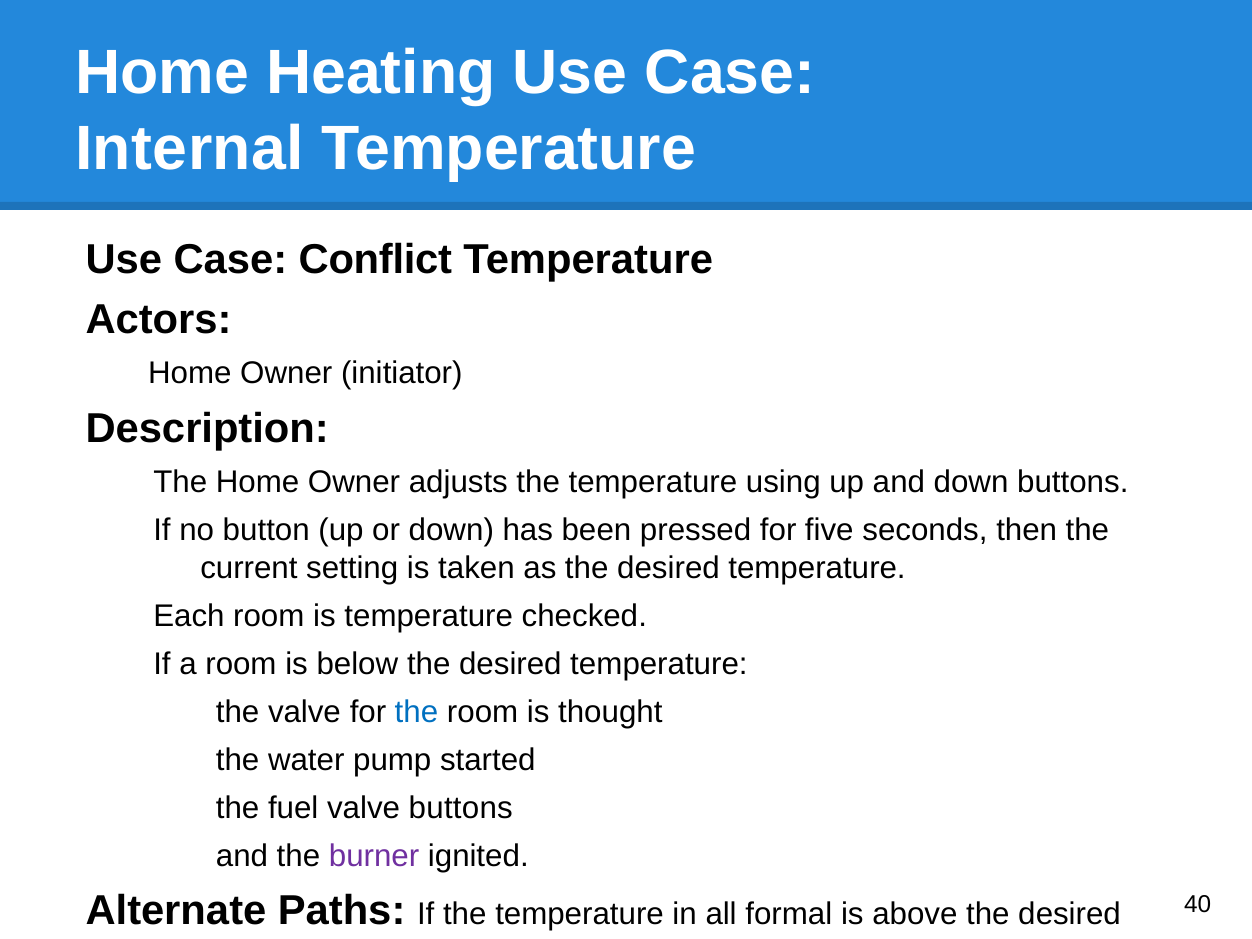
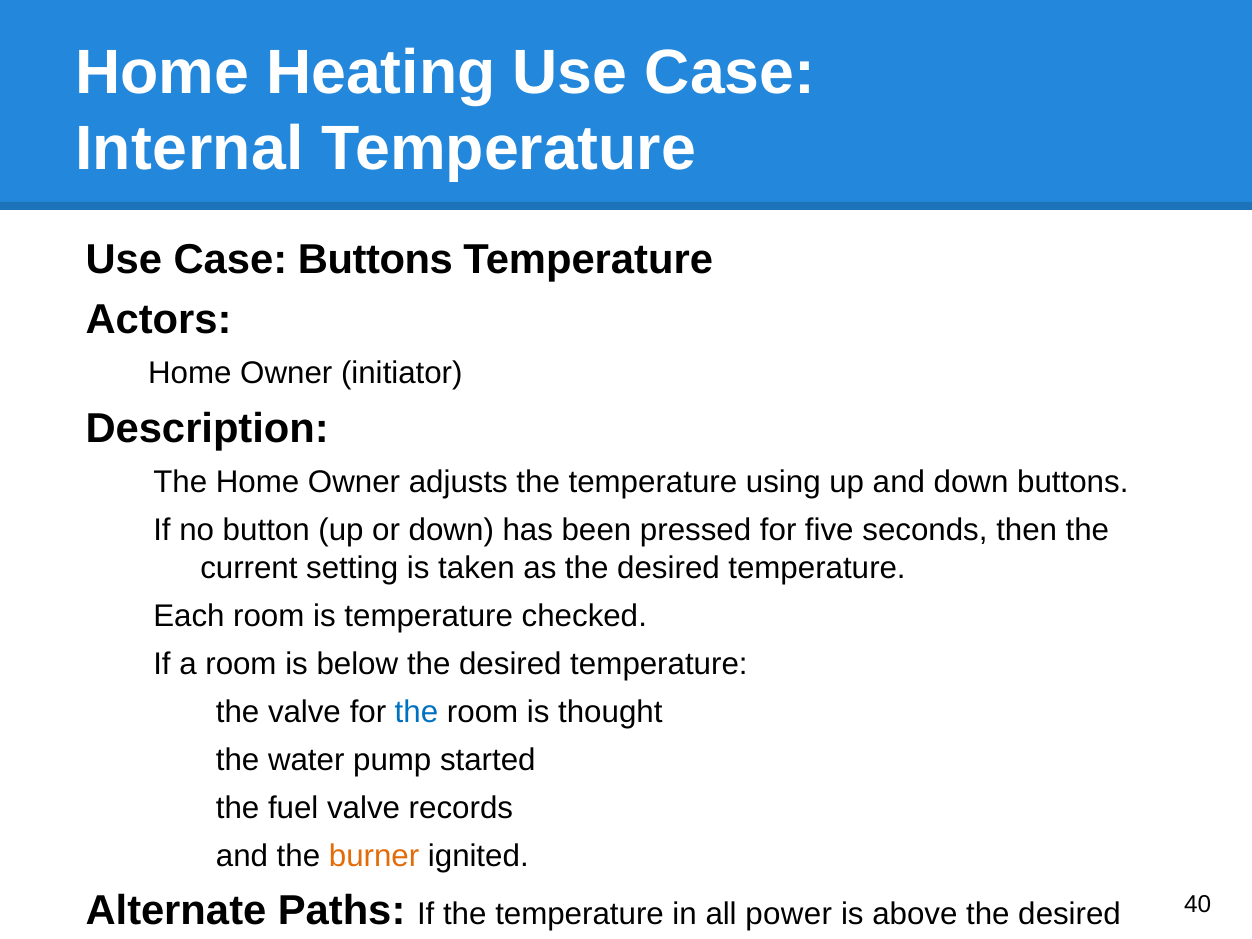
Case Conflict: Conflict -> Buttons (375, 260)
valve buttons: buttons -> records (461, 808)
burner colour: purple -> orange (374, 856)
formal: formal -> power (789, 914)
